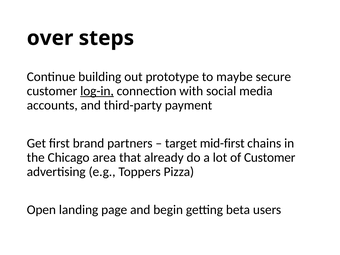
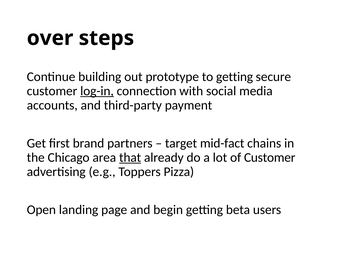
to maybe: maybe -> getting (235, 77)
mid-first: mid-first -> mid-fact (222, 143)
that underline: none -> present (130, 158)
